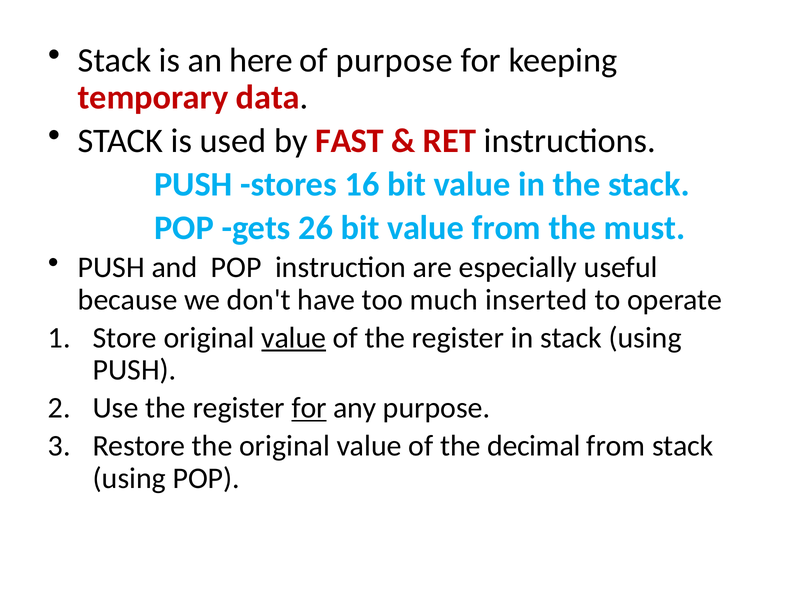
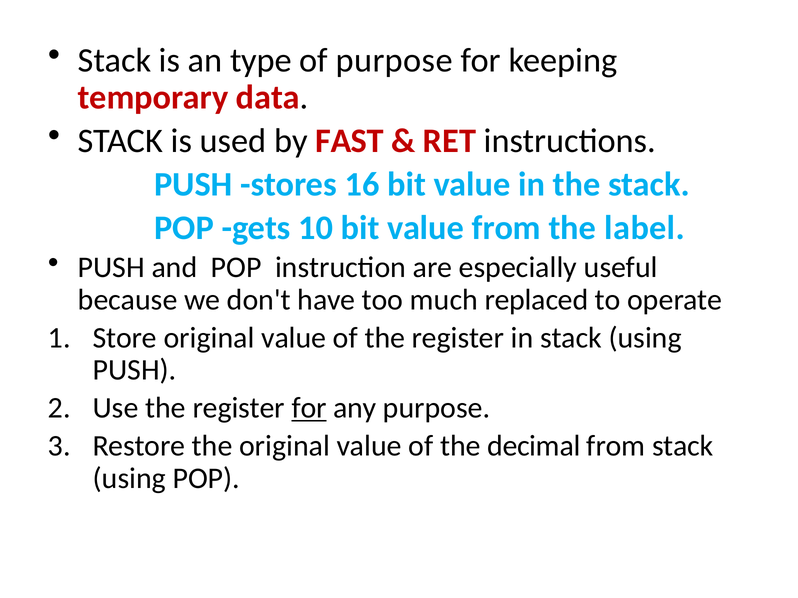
here: here -> type (261, 60)
26: 26 -> 10 (316, 228)
must: must -> label (645, 228)
inserted: inserted -> replaced (536, 300)
value underline: present -> none (294, 338)
